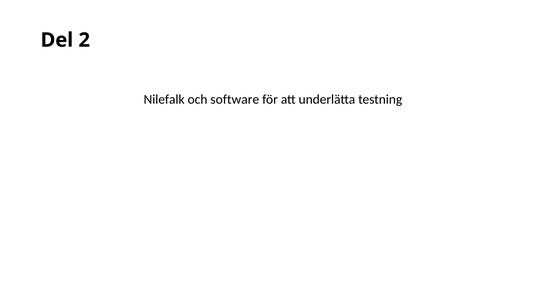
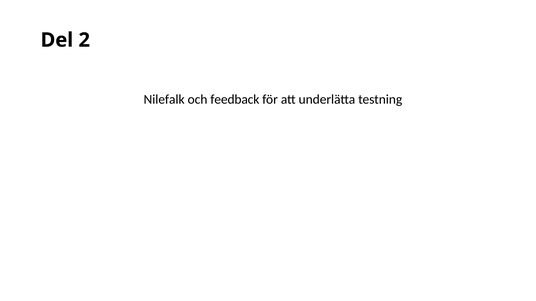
software: software -> feedback (235, 100)
